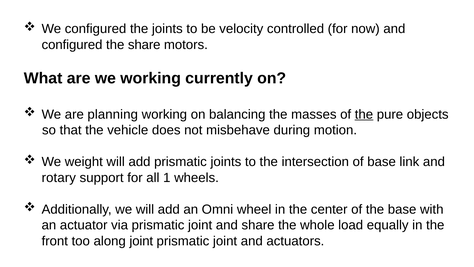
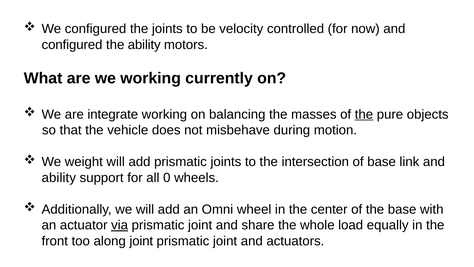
the share: share -> ability (144, 45)
planning: planning -> integrate (113, 114)
rotary: rotary -> ability (59, 177)
1: 1 -> 0 (167, 177)
via underline: none -> present (120, 225)
